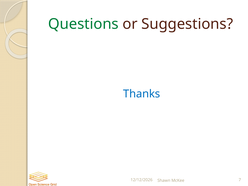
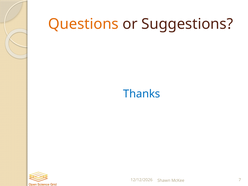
Questions colour: green -> orange (83, 24)
